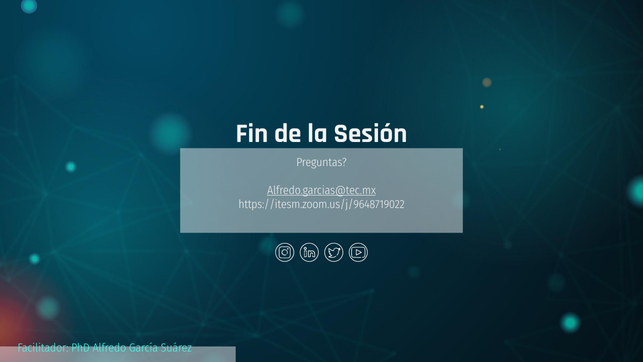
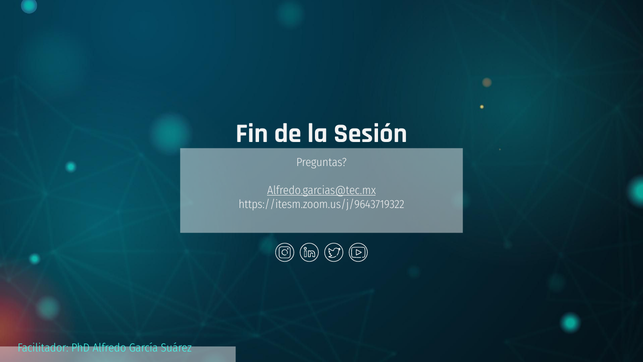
https://itesm.zoom.us/j/9648719022: https://itesm.zoom.us/j/9648719022 -> https://itesm.zoom.us/j/9643719322 (322, 204)
